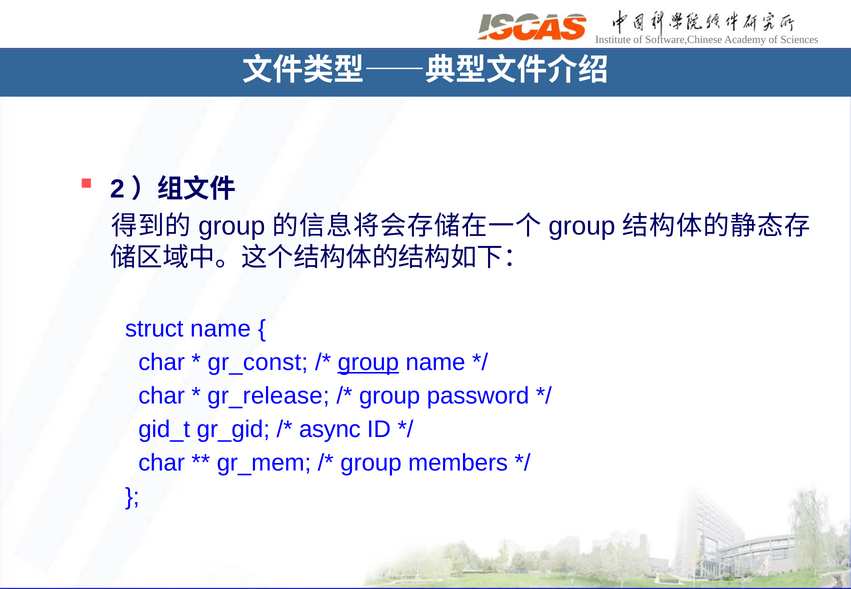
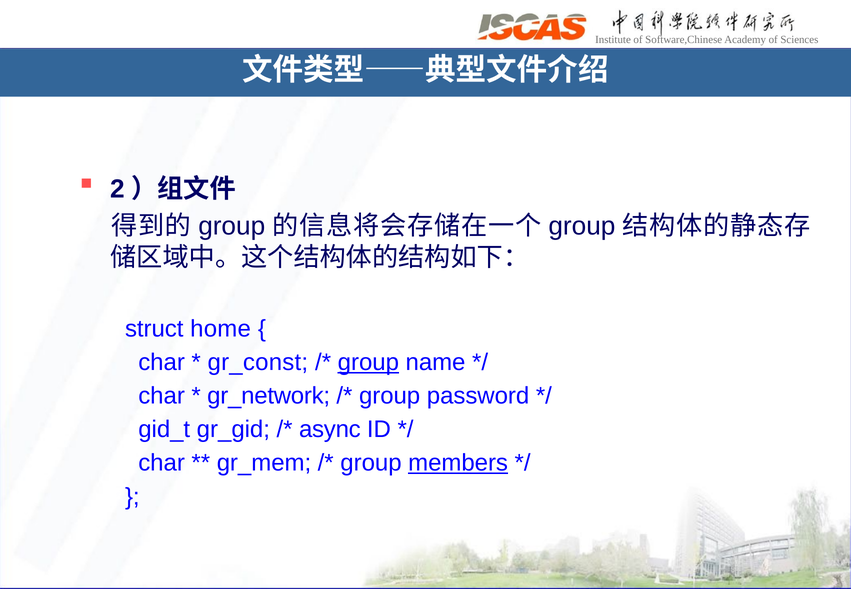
struct name: name -> home (221, 329)
gr_release: gr_release -> gr_network (269, 396)
members underline: none -> present (458, 463)
